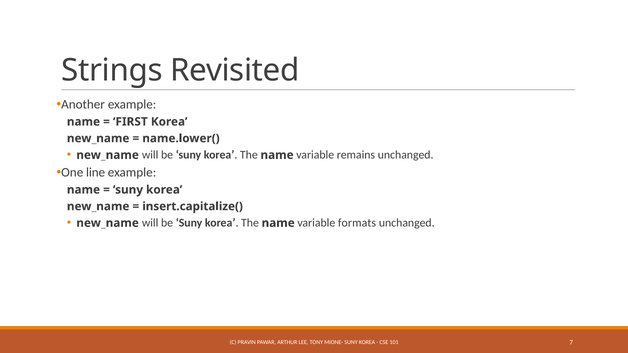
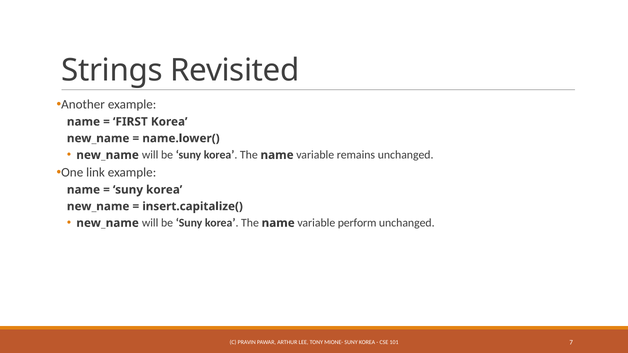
line: line -> link (96, 172)
formats: formats -> perform (357, 223)
